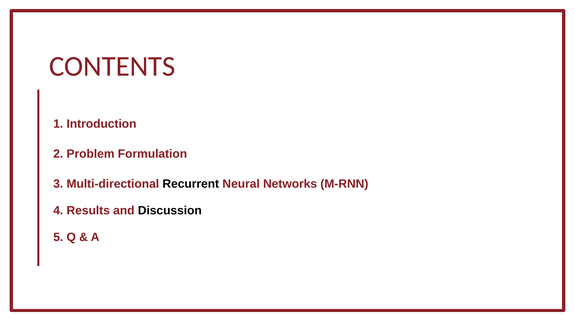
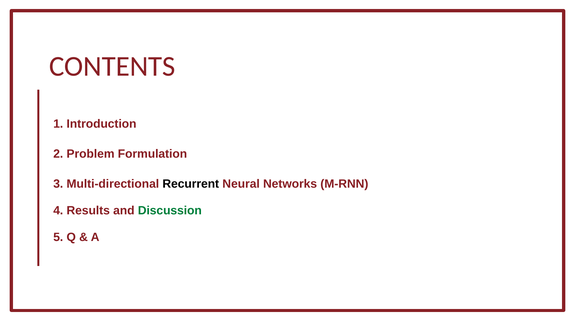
Discussion colour: black -> green (170, 211)
